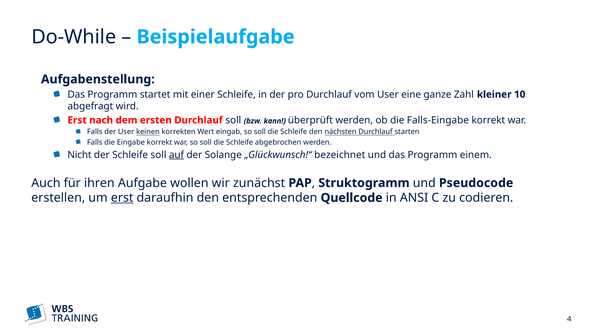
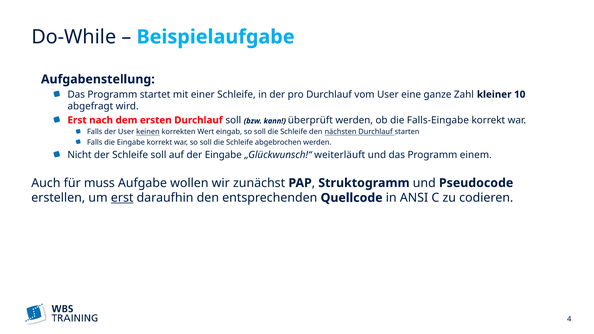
auf underline: present -> none (176, 155)
der Solange: Solange -> Eingabe (223, 155)
bezeichnet: bezeichnet -> weiterläuft (340, 155)
ihren: ihren -> muss (99, 183)
